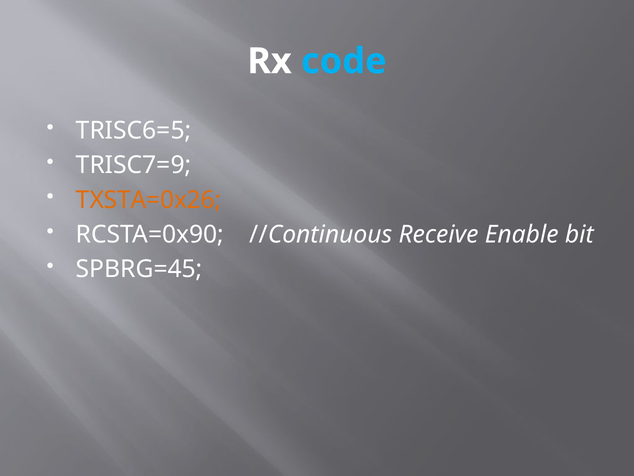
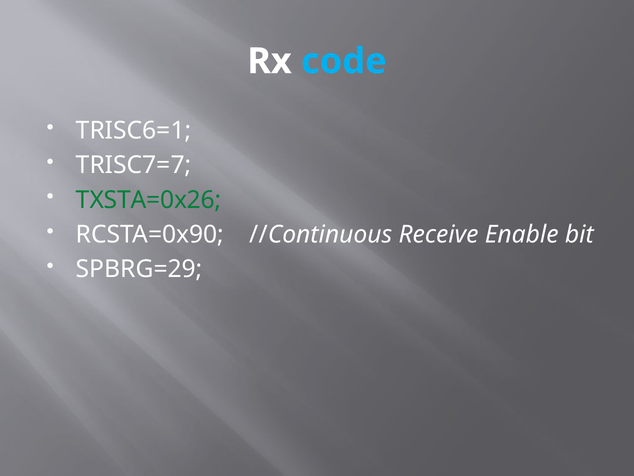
TRISC6=5: TRISC6=5 -> TRISC6=1 (134, 131)
TRISC7=9: TRISC7=9 -> TRISC7=7 (134, 165)
TXSTA=0x26 colour: orange -> green (149, 200)
SPBRG=45: SPBRG=45 -> SPBRG=29 (139, 269)
